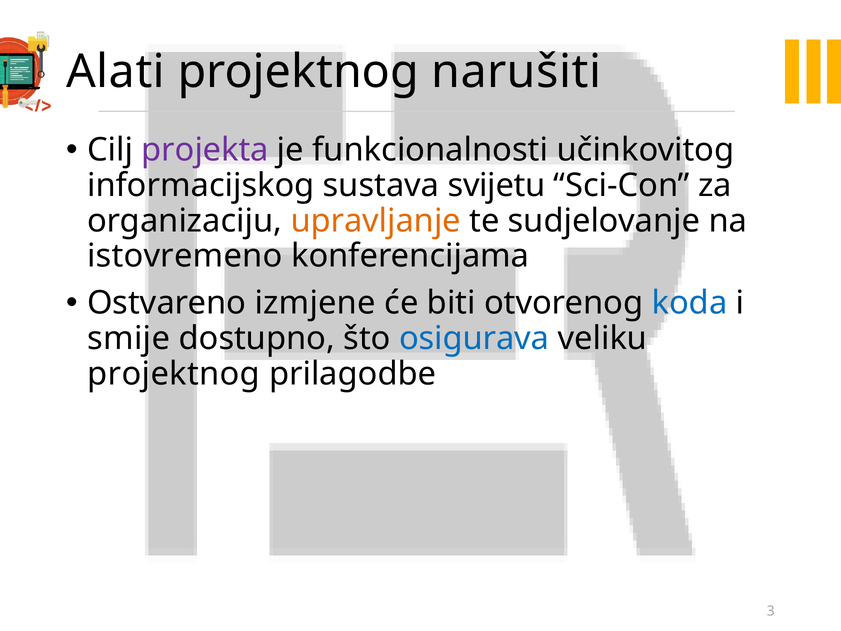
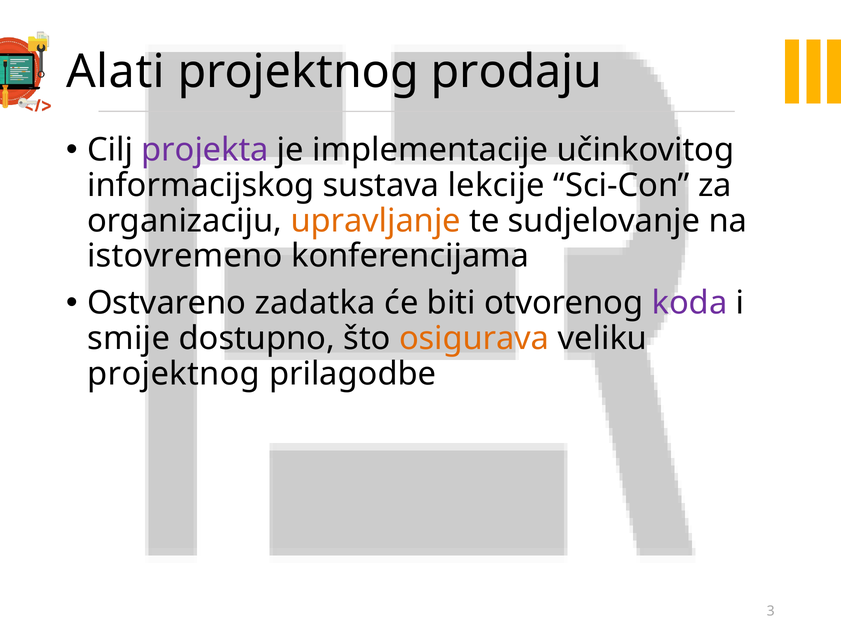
narušiti: narušiti -> prodaju (516, 72)
funkcionalnosti: funkcionalnosti -> implementacije (430, 150)
svijetu: svijetu -> lekcije (496, 185)
izmjene: izmjene -> zadatka (315, 303)
koda colour: blue -> purple (690, 303)
osigurava colour: blue -> orange (474, 338)
